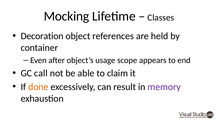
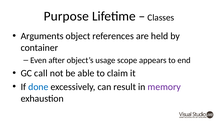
Mocking: Mocking -> Purpose (66, 16)
Decoration: Decoration -> Arguments (42, 36)
done colour: orange -> blue (38, 87)
